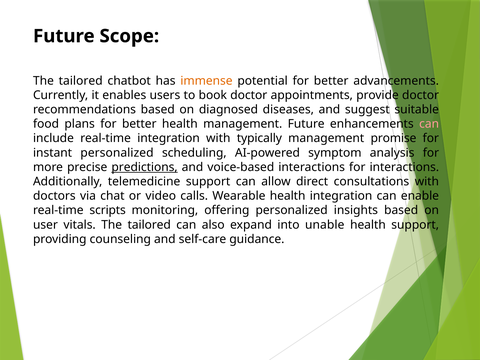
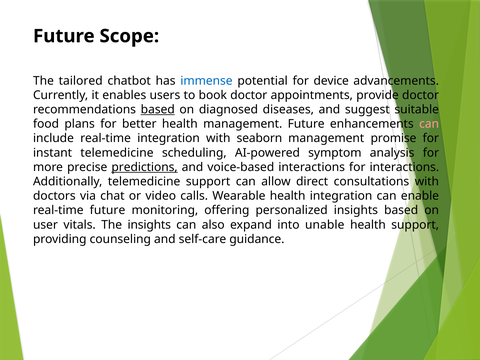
immense colour: orange -> blue (206, 81)
potential for better: better -> device (331, 81)
based underline: none -> present (158, 110)
typically: typically -> seaborn (259, 138)
instant personalized: personalized -> telemedicine (117, 153)
real-time scripts: scripts -> future (108, 210)
vitals The tailored: tailored -> insights (149, 225)
